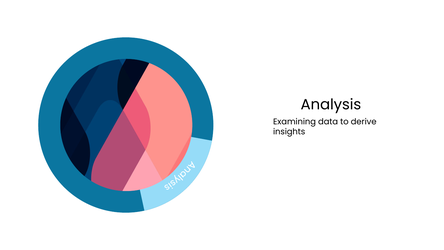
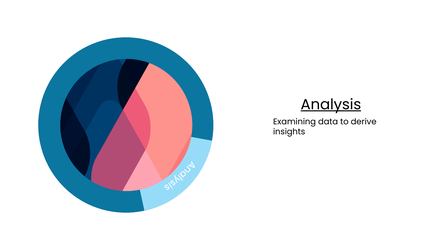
Analysis underline: none -> present (331, 104)
